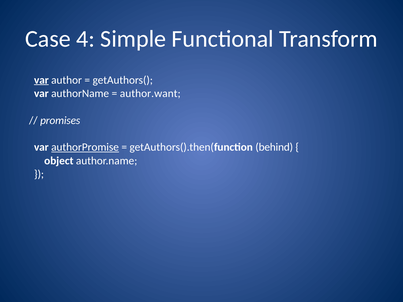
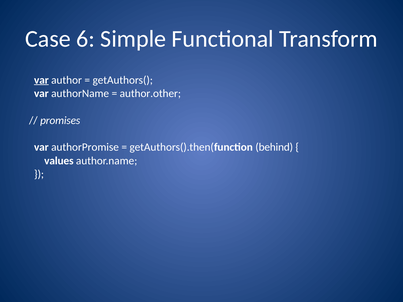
4: 4 -> 6 (86, 39)
author.want: author.want -> author.other (150, 94)
authorPromise underline: present -> none (85, 147)
object: object -> values (59, 161)
